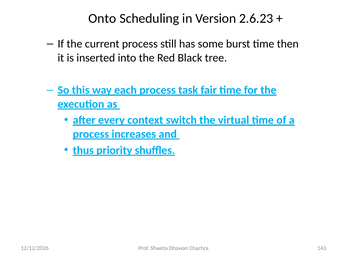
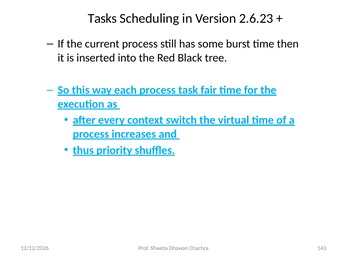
Onto: Onto -> Tasks (102, 19)
